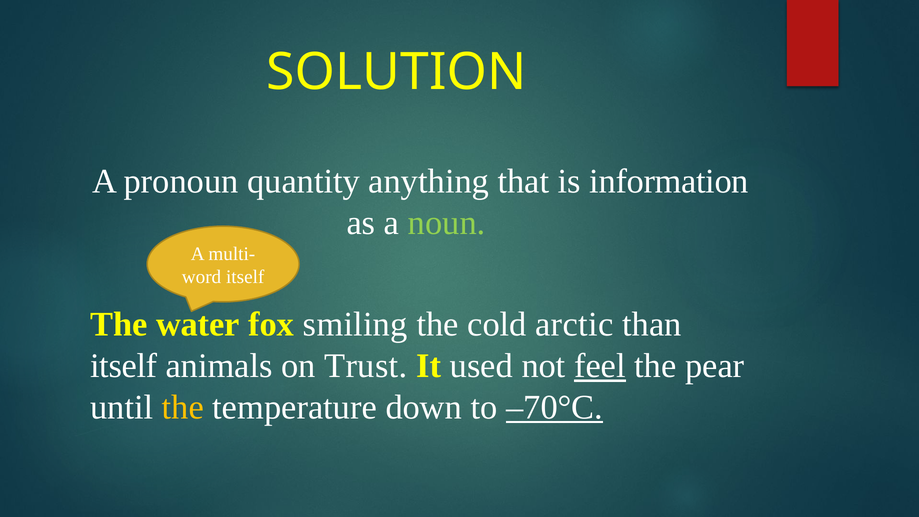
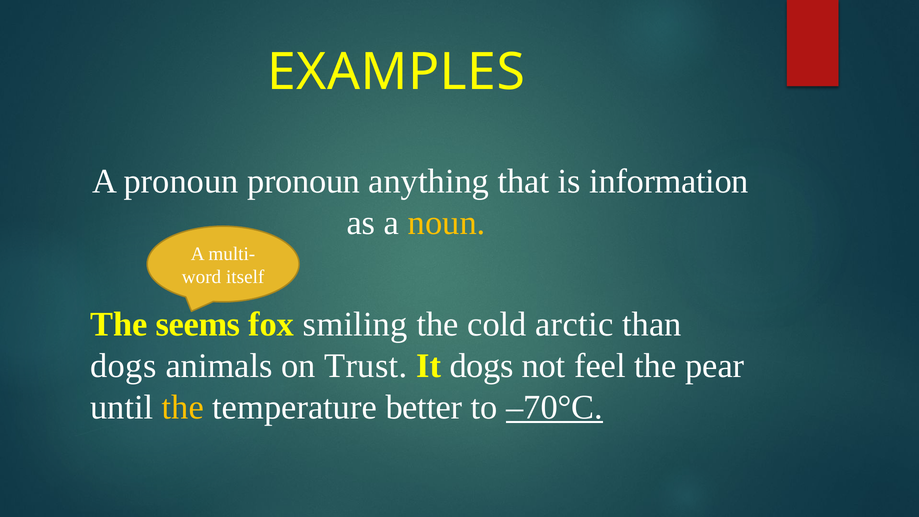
SOLUTION: SOLUTION -> EXAMPLES (396, 72)
pronoun quantity: quantity -> pronoun (304, 181)
noun colour: light green -> yellow (447, 223)
water: water -> seems (198, 325)
itself: itself -> dogs (123, 366)
It used: used -> dogs (482, 366)
feel underline: present -> none (600, 366)
down: down -> better (424, 407)
